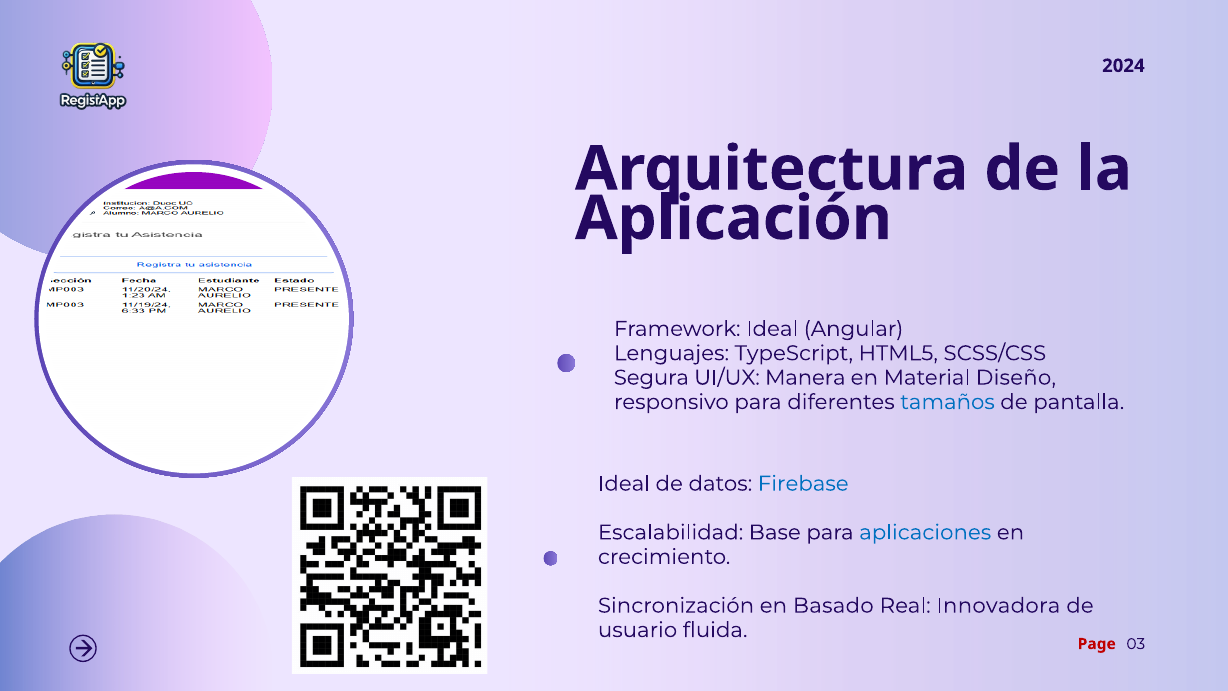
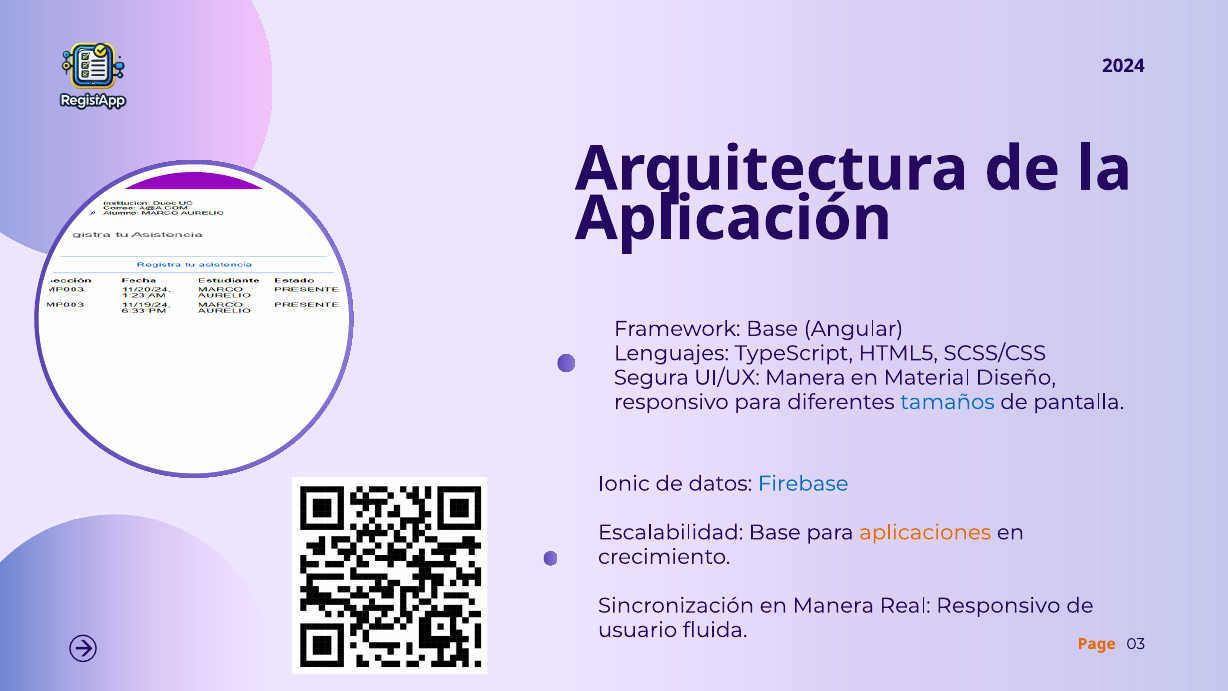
Framework Ideal: Ideal -> Base (772, 329)
Ideal: Ideal -> Ionic (624, 483)
aplicaciones colour: blue -> orange (925, 532)
en Basado: Basado -> Manera (833, 605)
Real Innovadora: Innovadora -> Responsivo (998, 605)
Page colour: red -> orange (1097, 644)
